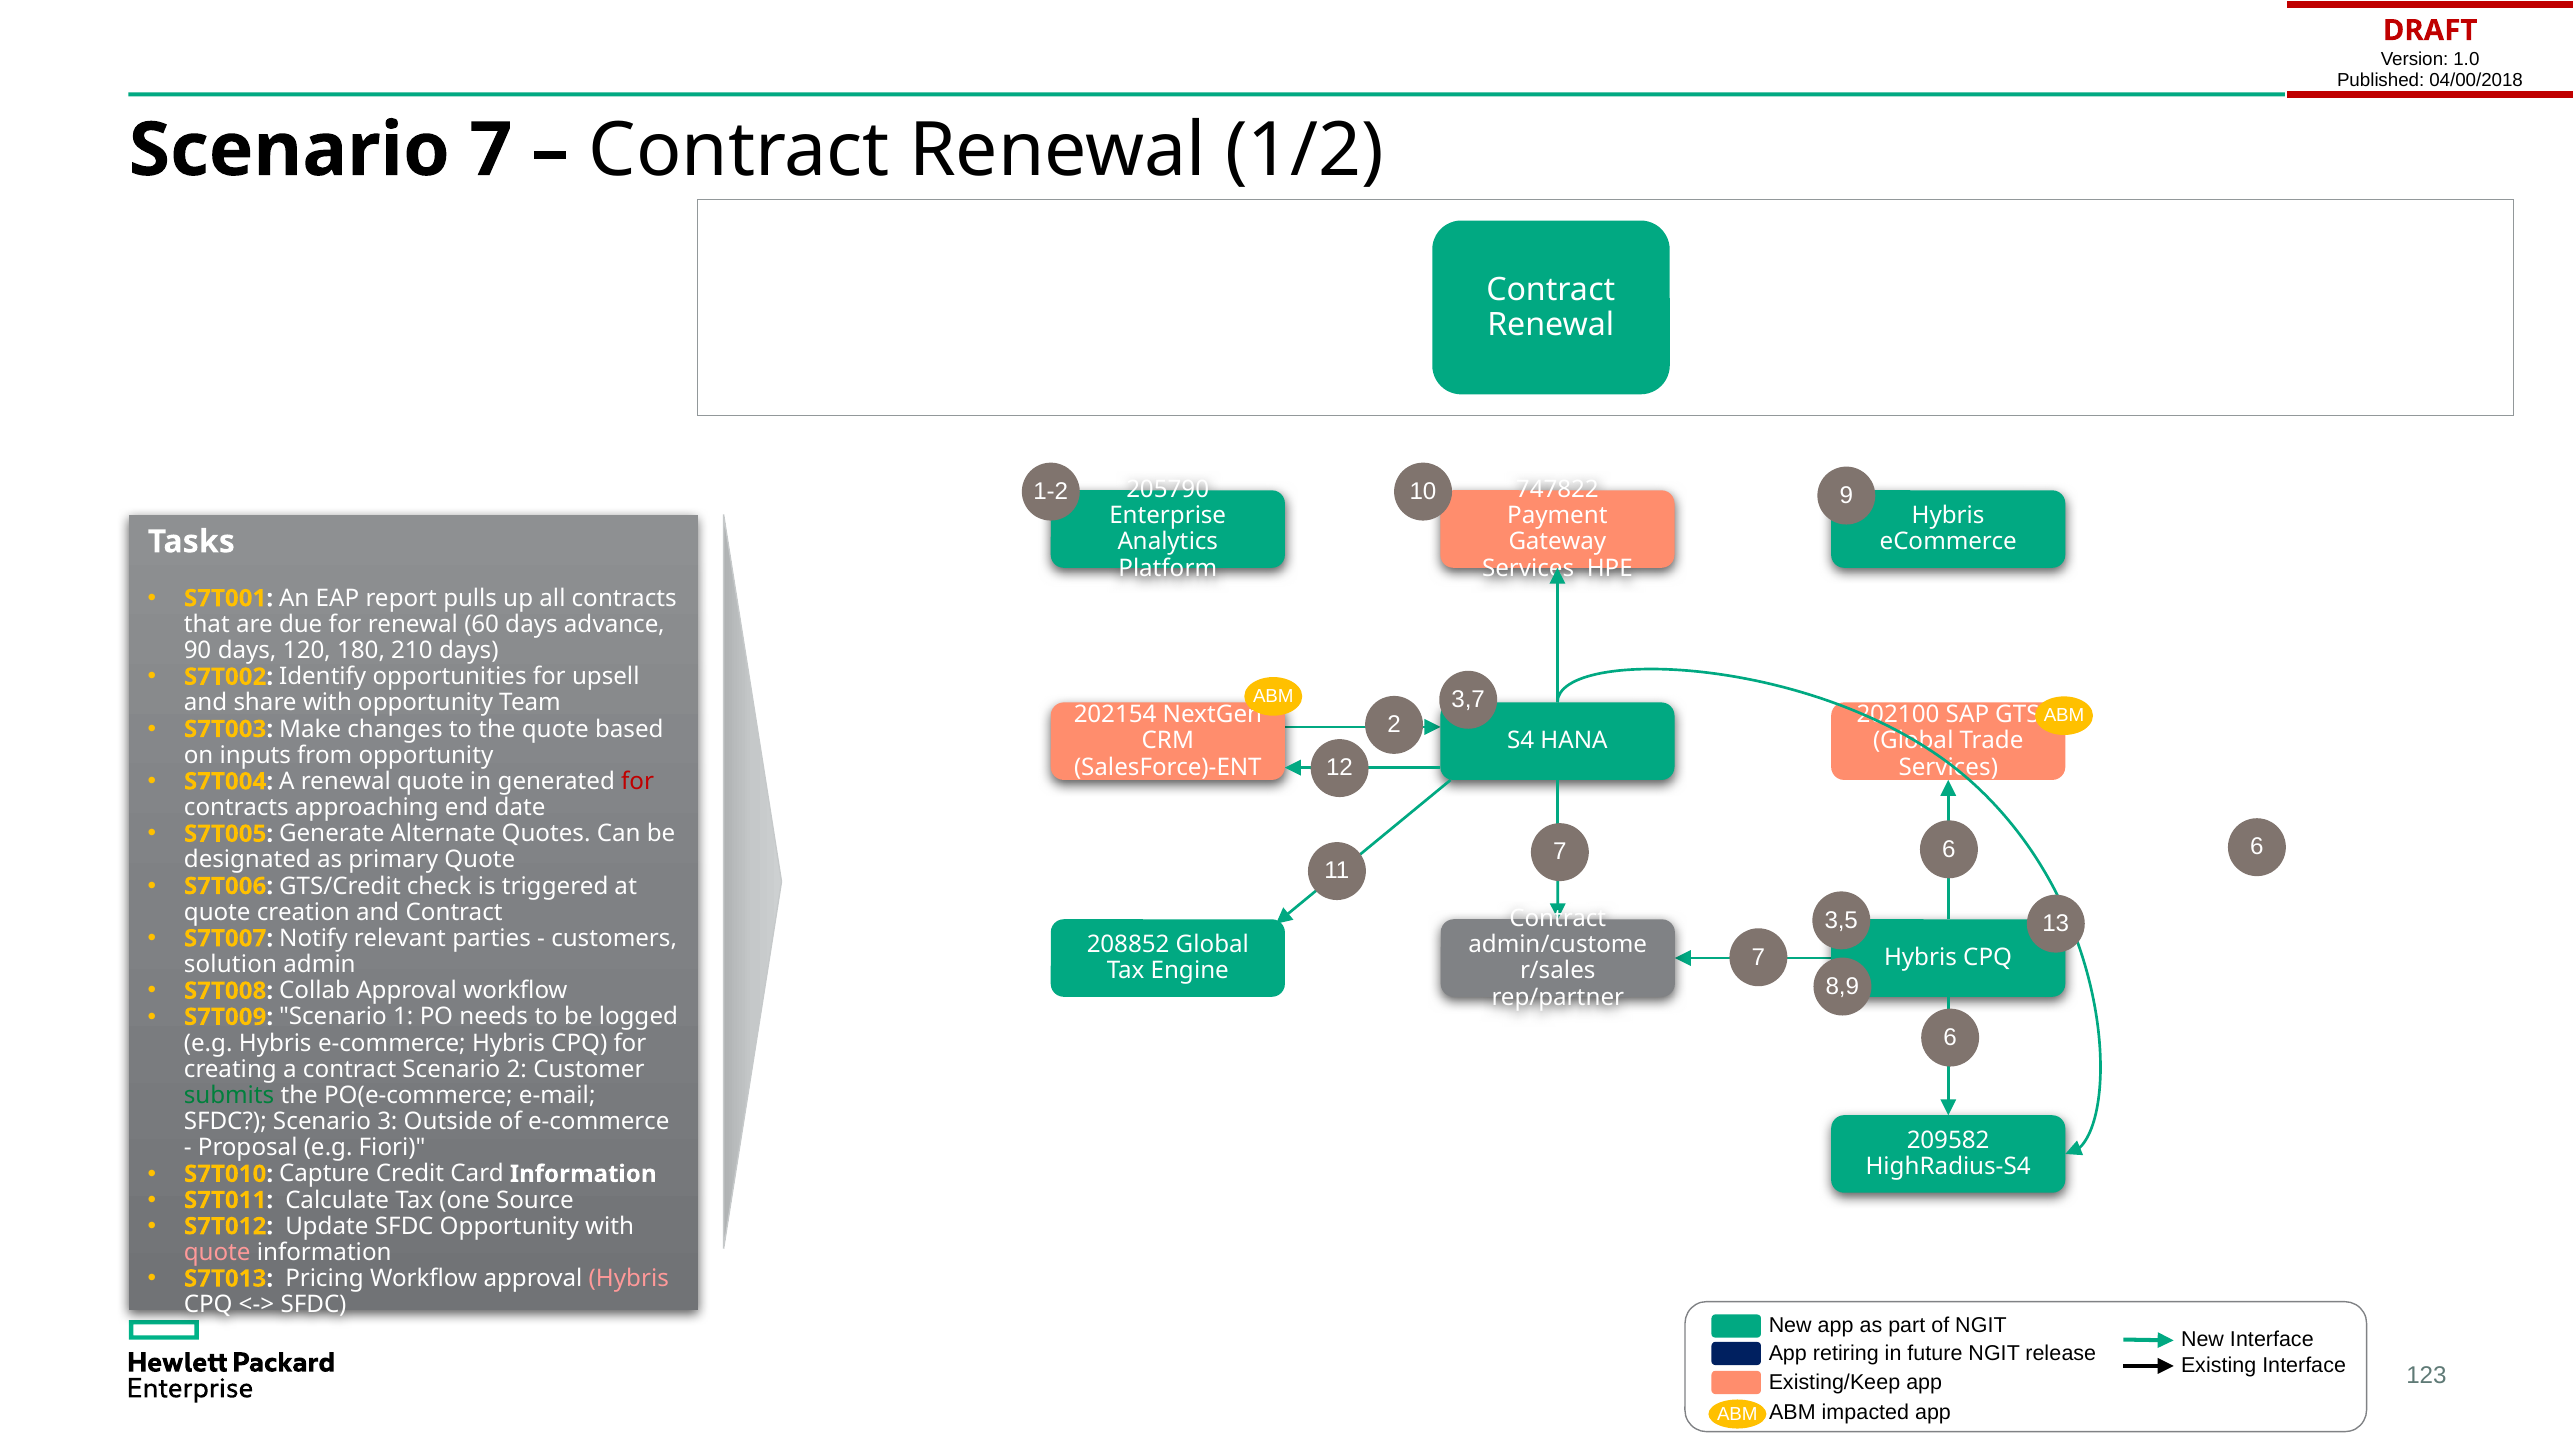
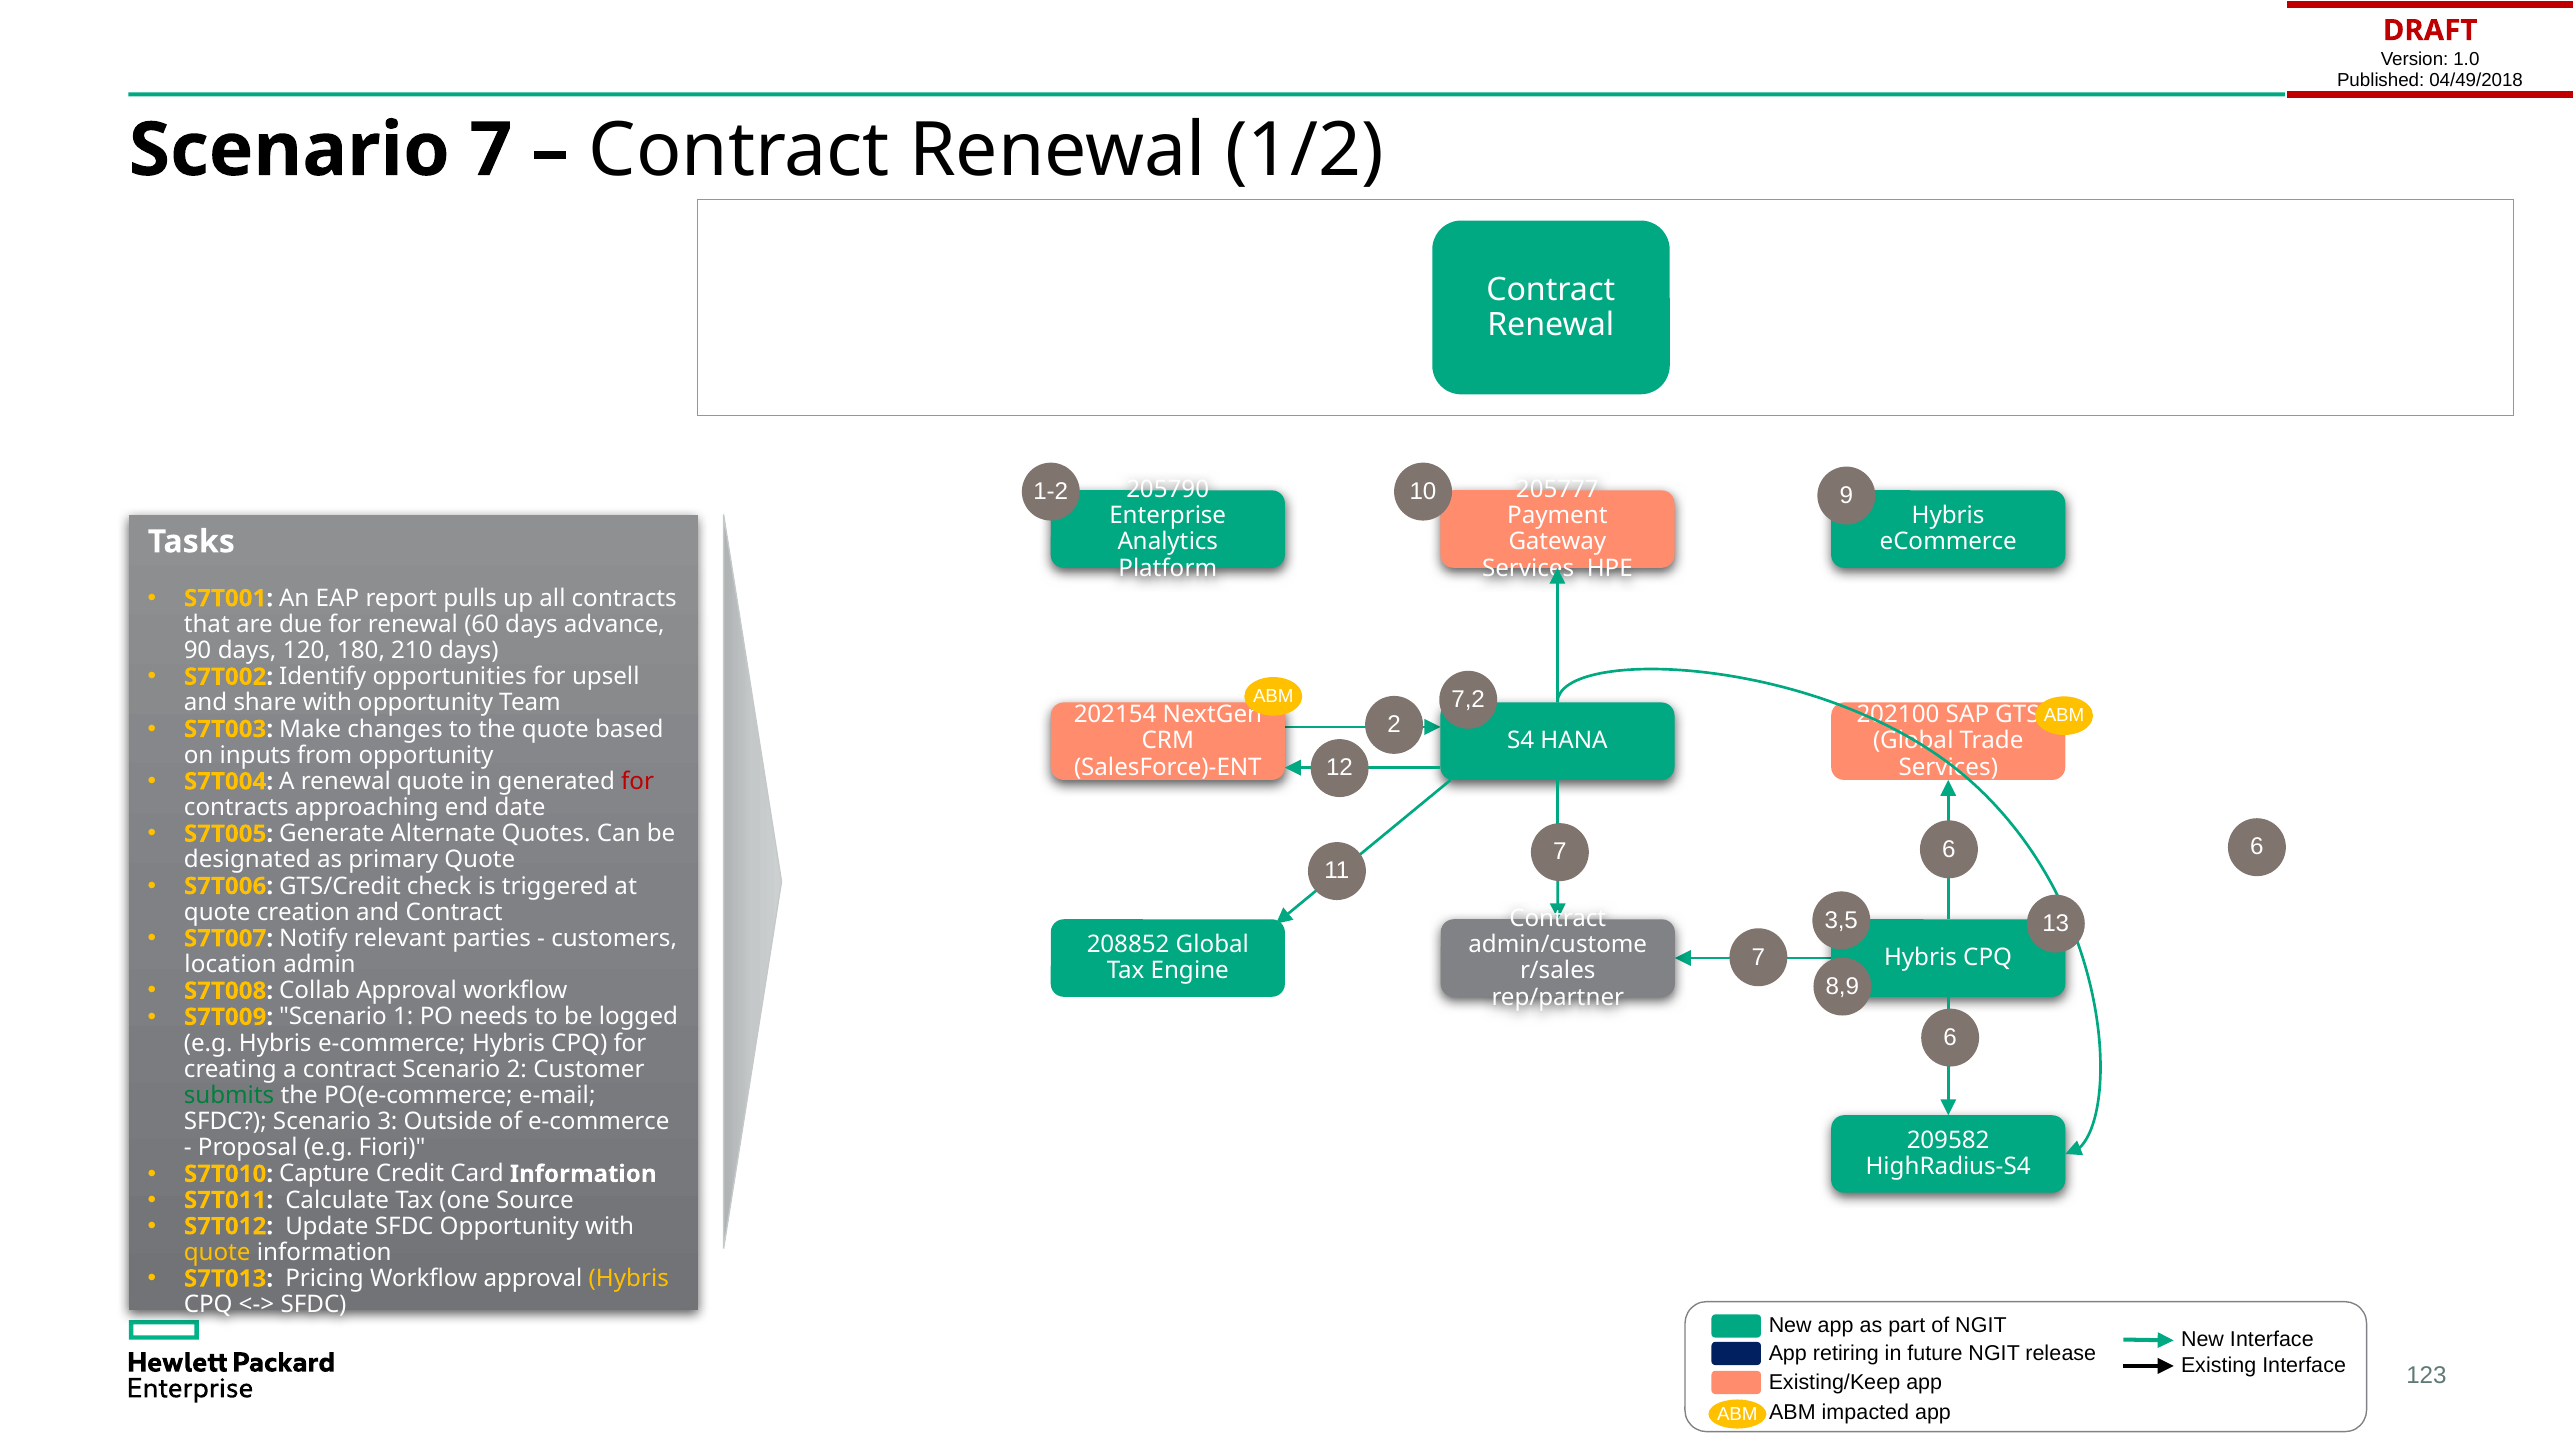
04/00/2018: 04/00/2018 -> 04/49/2018 (2476, 81)
747822: 747822 -> 205777 (1557, 490)
3,7: 3,7 -> 7,2 (1468, 700)
solution: solution -> location (230, 965)
quote colour: pink -> yellow (217, 1252)
Hybris colour: pink -> yellow (629, 1279)
